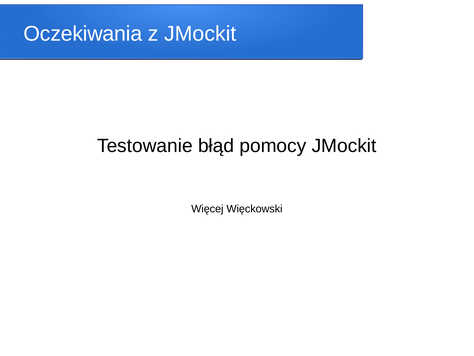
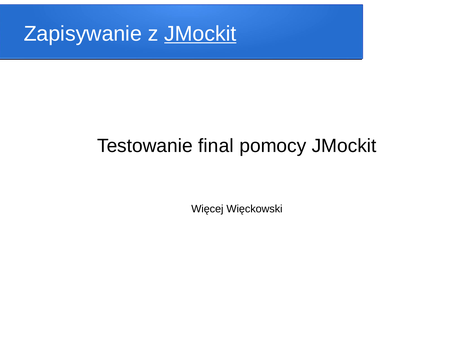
Oczekiwania: Oczekiwania -> Zapisywanie (83, 34)
JMockit underline: none -> present (200, 34)
błąd: błąd -> final (216, 145)
